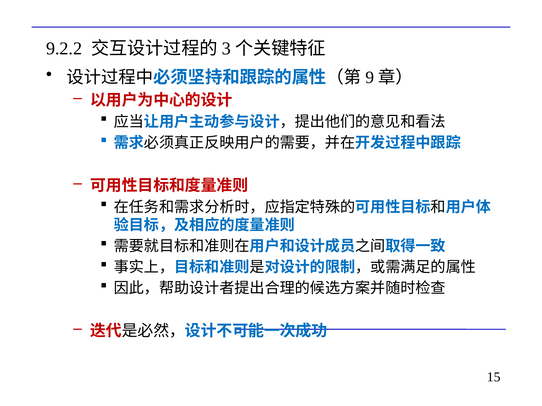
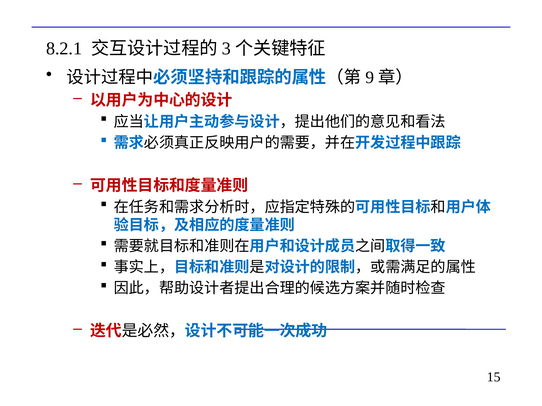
9.2.2: 9.2.2 -> 8.2.1 (64, 49)
